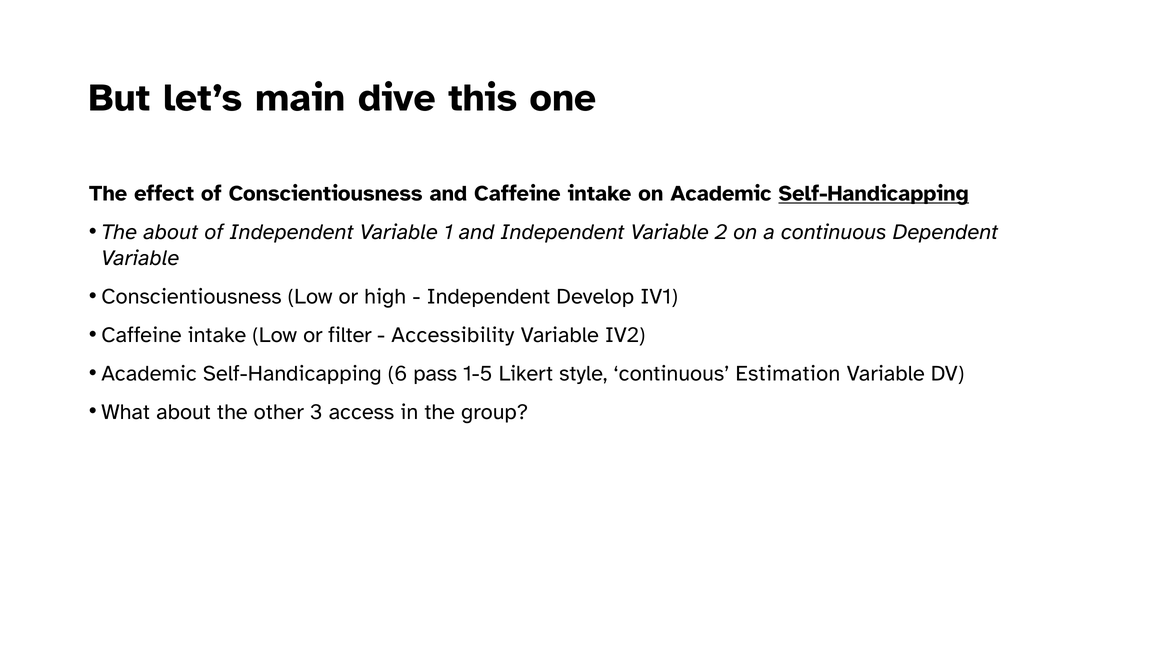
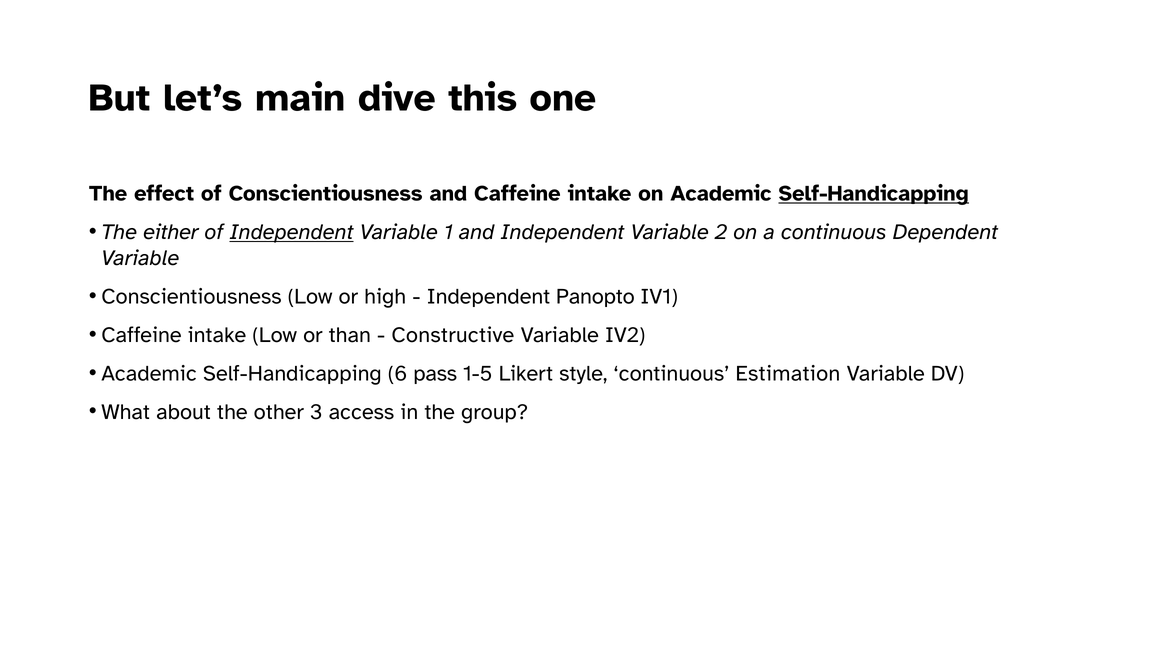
The about: about -> either (171, 232)
Independent underline: none -> present (292, 232)
Develop: Develop -> Panopto (595, 297)
filter: filter -> than (350, 335)
Accessibility: Accessibility -> Constructive (453, 335)
